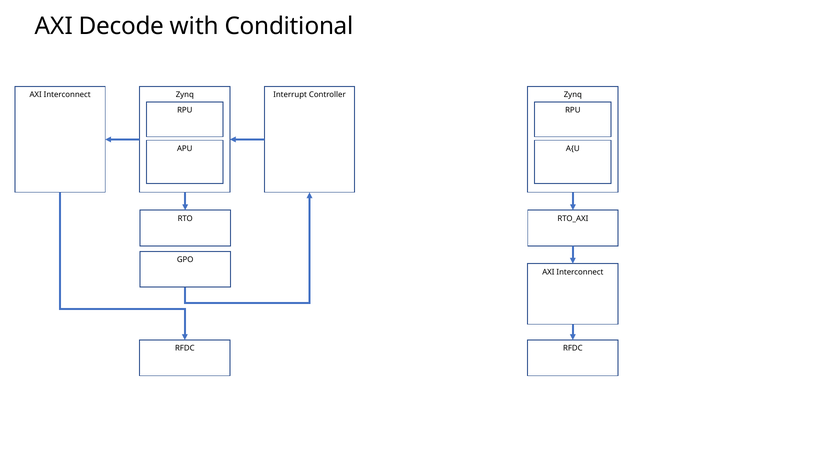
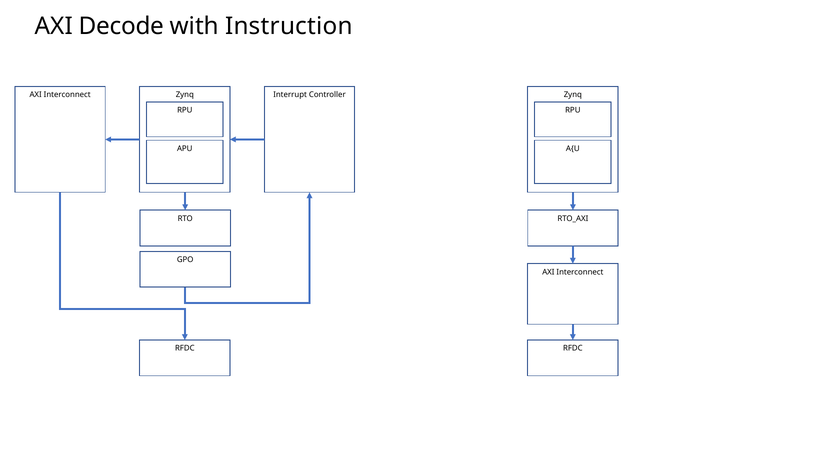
Conditional: Conditional -> Instruction (289, 26)
